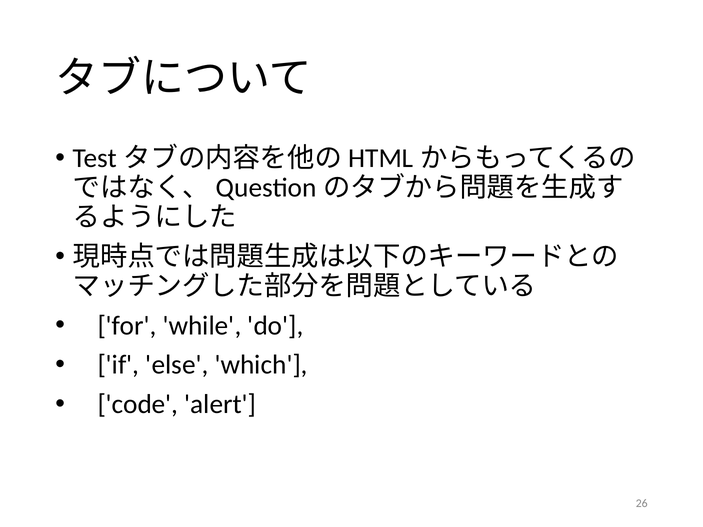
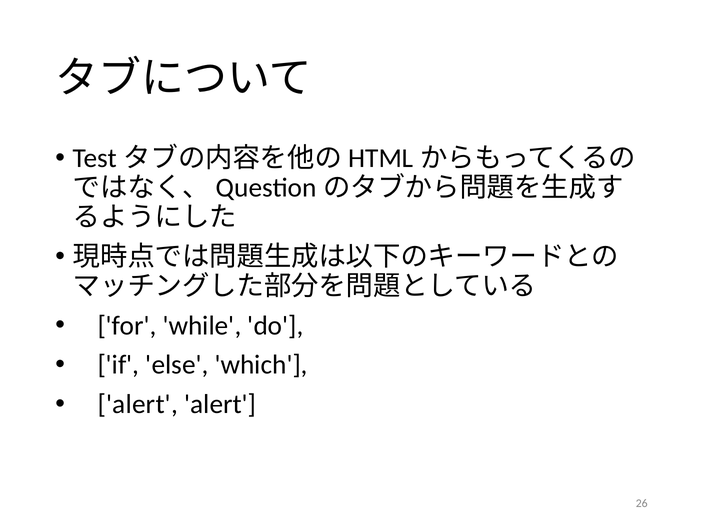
code: code -> alert (138, 404)
